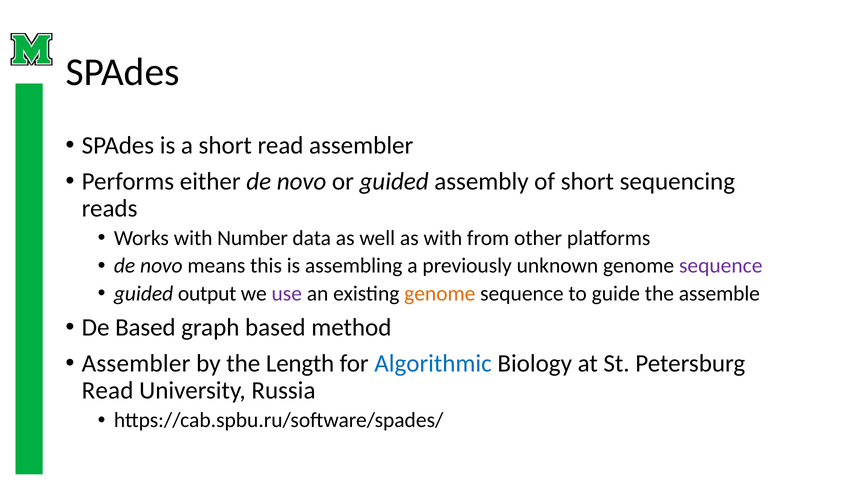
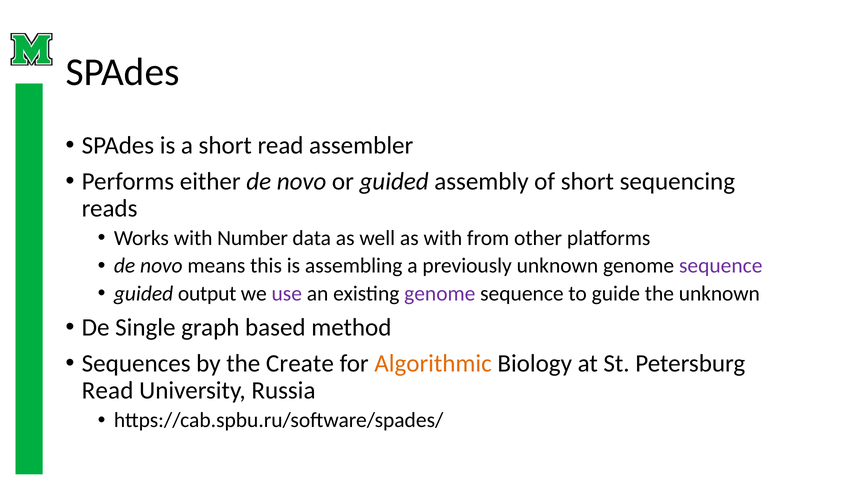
genome colour: orange -> purple (440, 293)
the assemble: assemble -> unknown (719, 293)
De Based: Based -> Single (145, 327)
Assembler: Assembler -> Sequences (136, 363)
Length: Length -> Create (300, 363)
Algorithmic colour: blue -> orange (433, 363)
